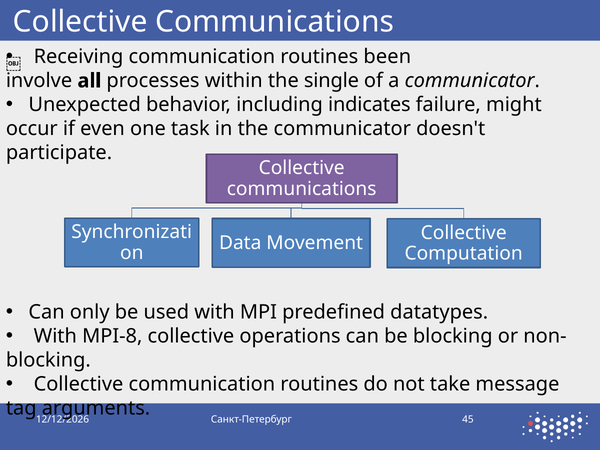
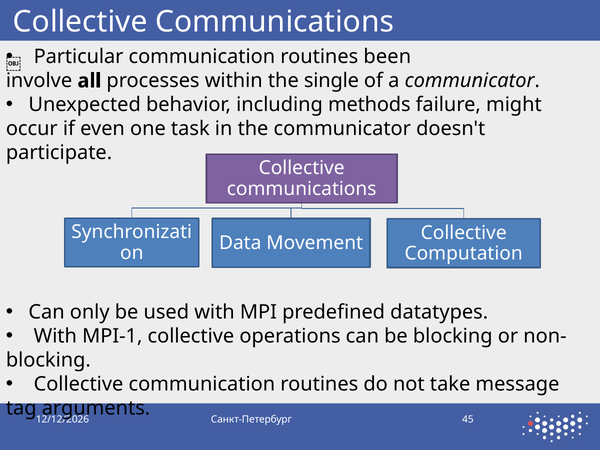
Receiving: Receiving -> Particular (79, 57)
indicates: indicates -> methods (369, 105)
MPI-8: MPI-8 -> MPI-1 (112, 336)
